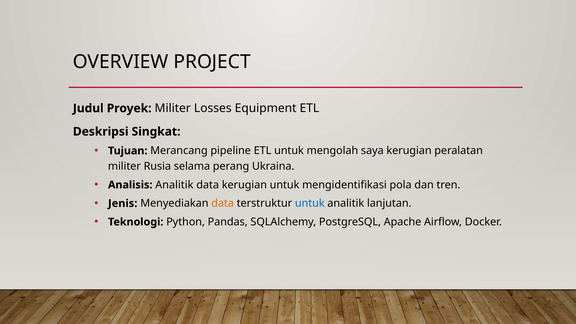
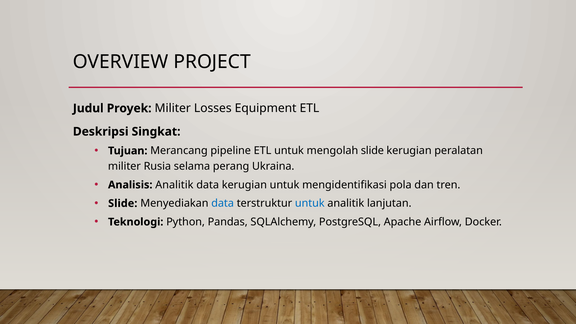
mengolah saya: saya -> slide (372, 151)
Jenis: Jenis -> Slide (123, 203)
data colour: orange -> blue (223, 203)
